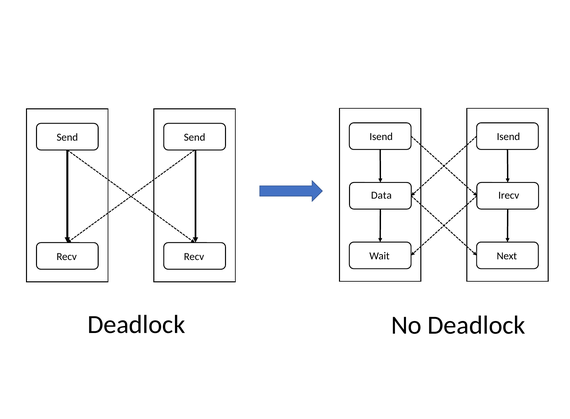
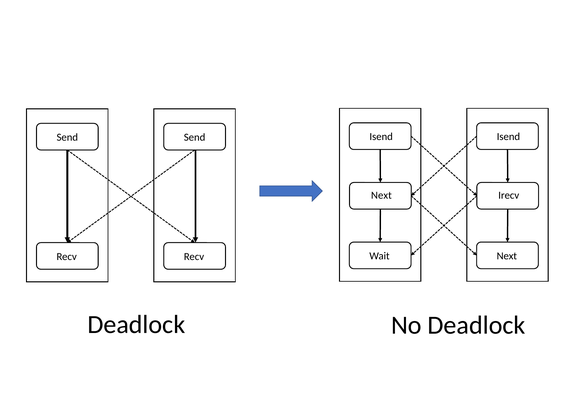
Data: Data -> Next (381, 195)
